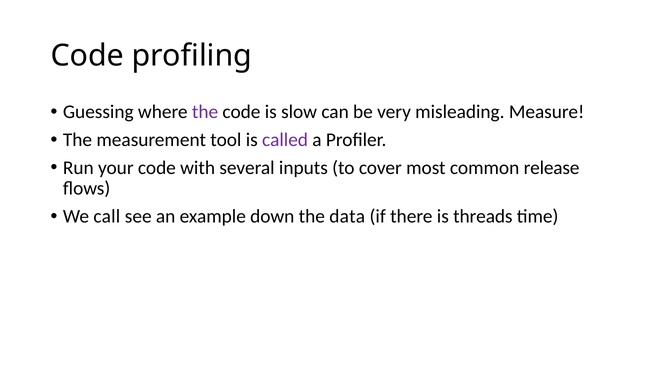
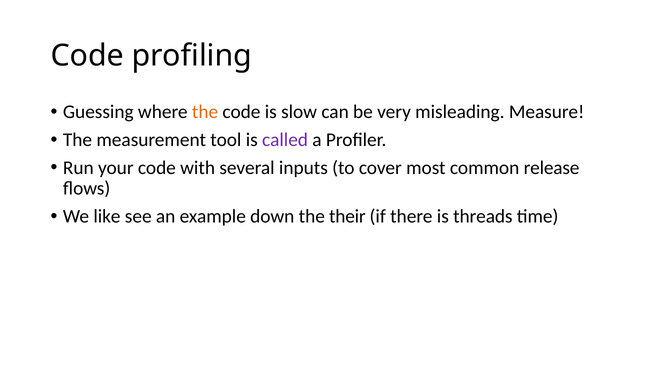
the colour: purple -> orange (205, 112)
call: call -> like (107, 216)
data: data -> their (347, 216)
